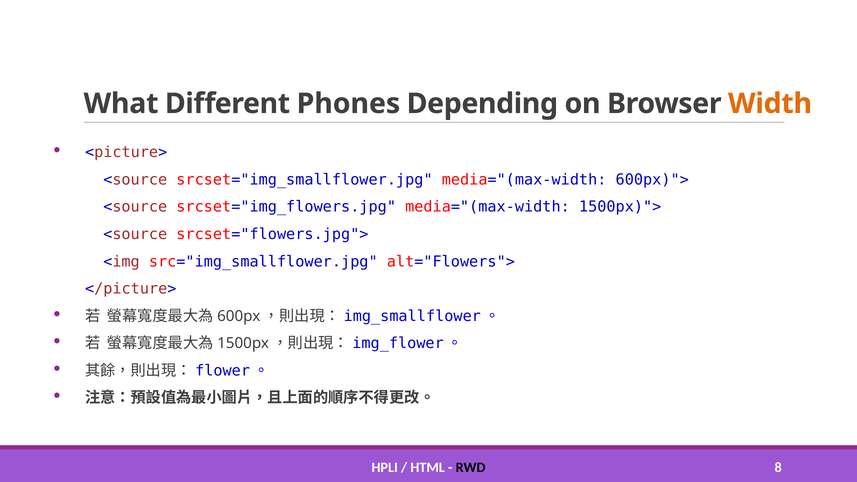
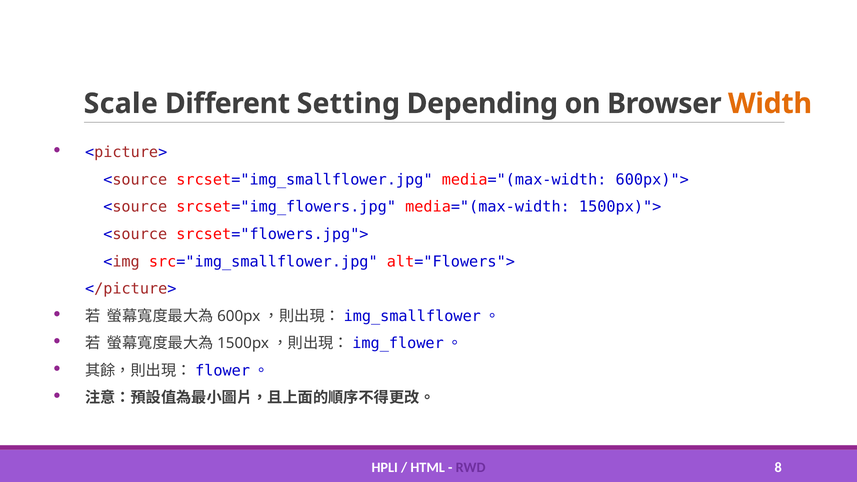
What: What -> Scale (121, 104)
Phones: Phones -> Setting (348, 104)
RWD colour: black -> purple (471, 468)
